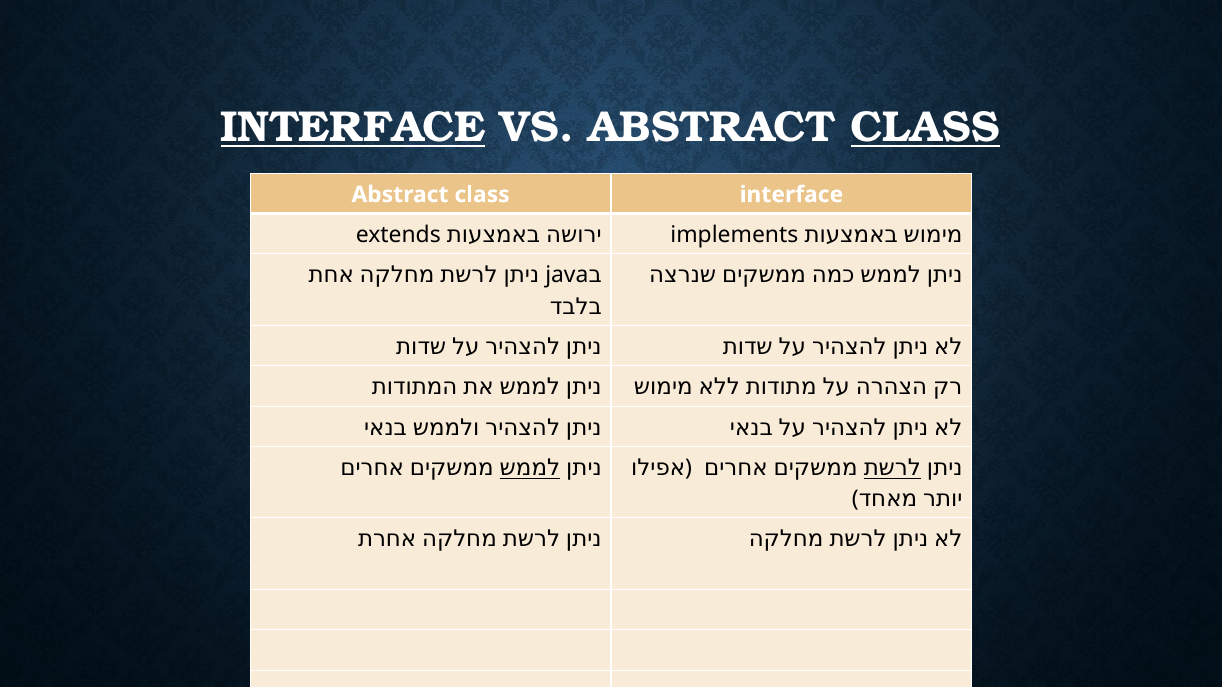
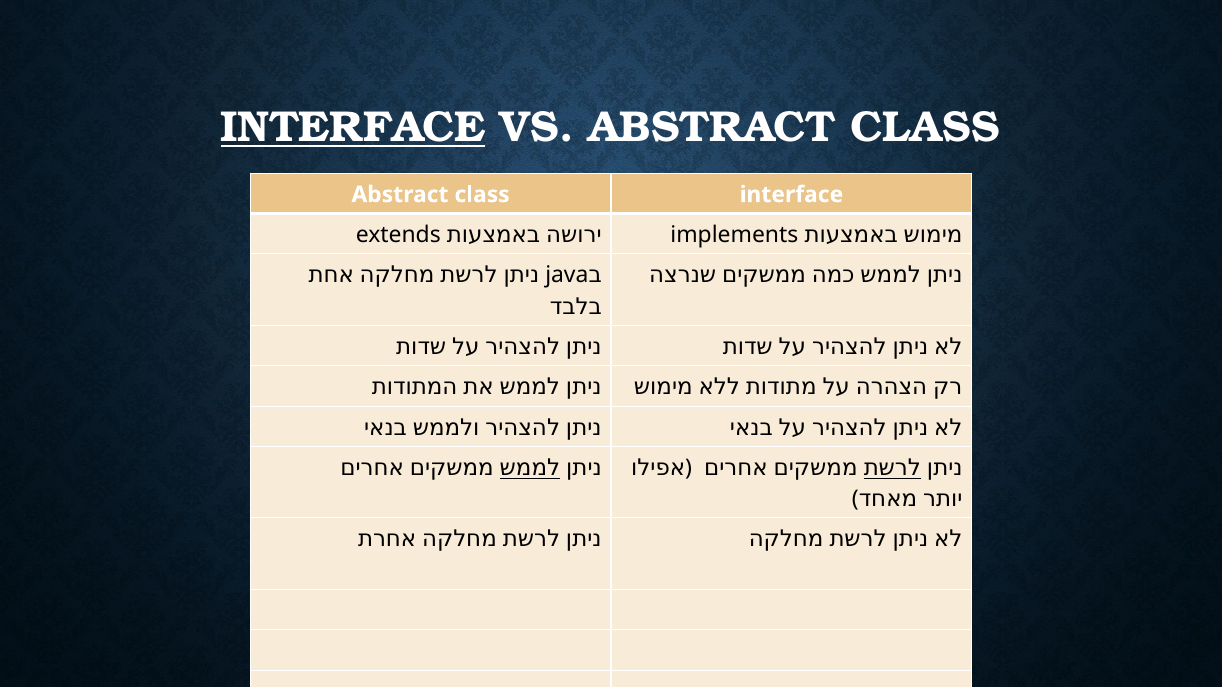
CLASS underline: present -> none (925, 127)
